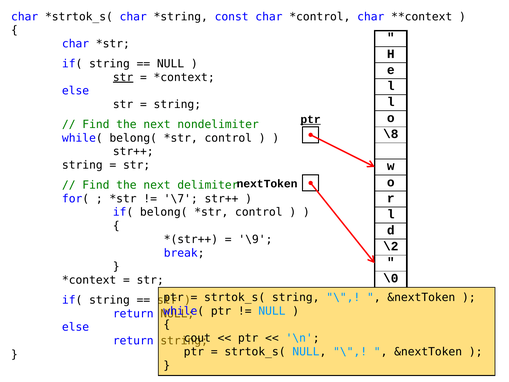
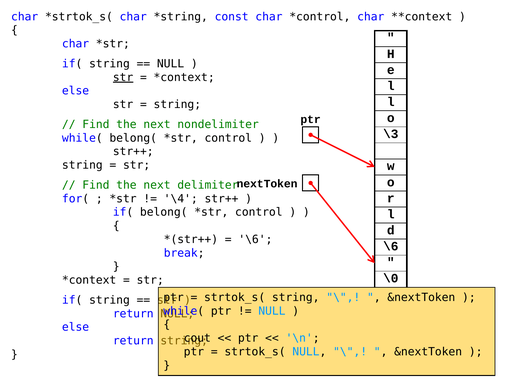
ptr underline: present -> none (311, 119)
\8: \8 -> \3 (391, 134)
\7: \7 -> \4 (181, 199)
\9: \9 -> \6 (255, 239)
\2: \2 -> \6 (391, 246)
